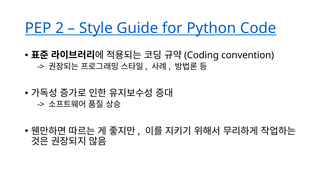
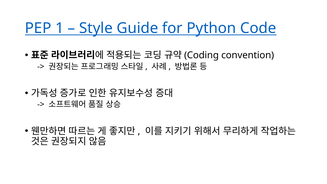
2: 2 -> 1 (60, 28)
